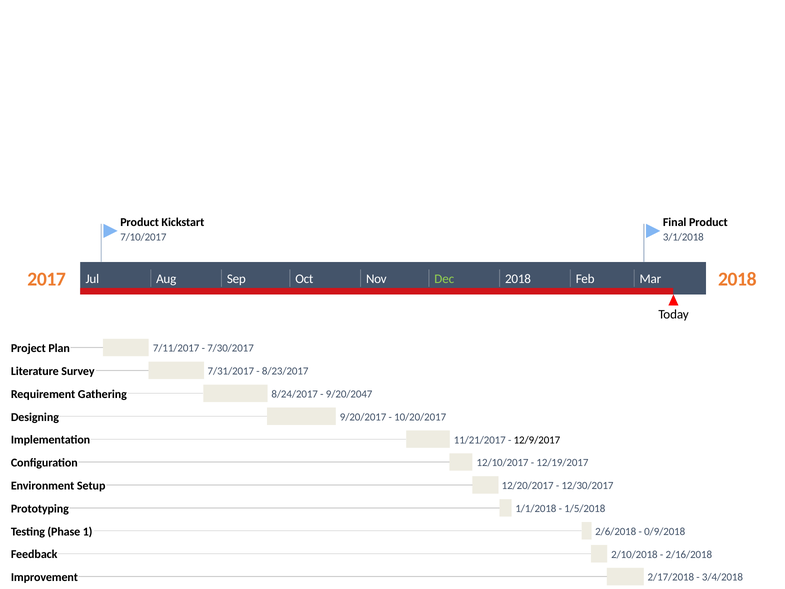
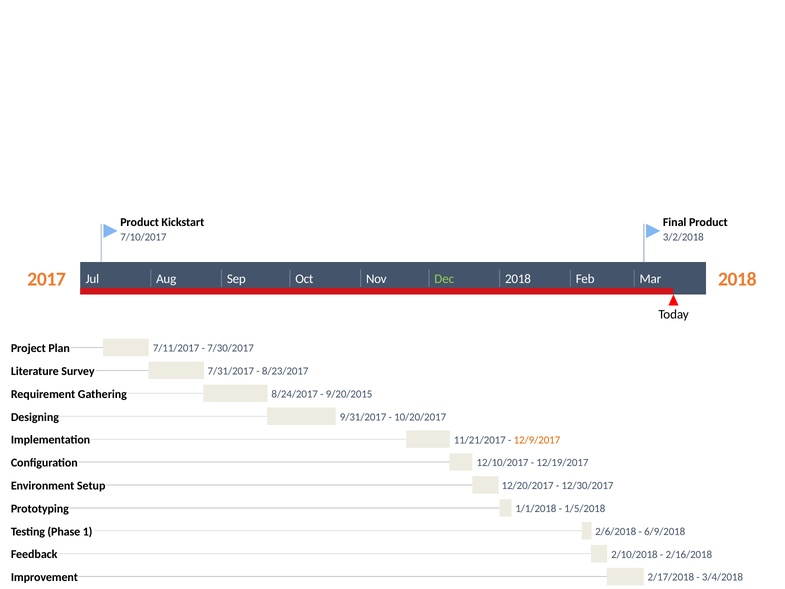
3/1/2018: 3/1/2018 -> 3/2/2018 (683, 237)
9/20/2047: 9/20/2047 -> 9/20/2015 (349, 394)
9/20/2017: 9/20/2017 -> 9/31/2017 (363, 417)
12/9/2017 colour: black -> orange (537, 440)
0/9/2018: 0/9/2018 -> 6/9/2018 (665, 531)
